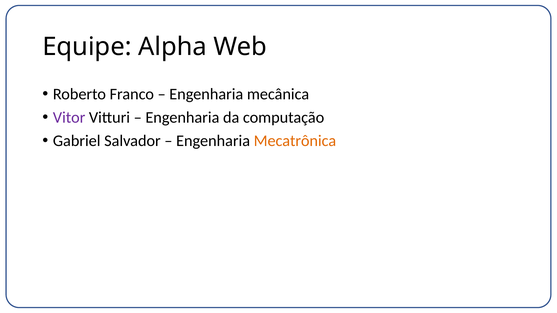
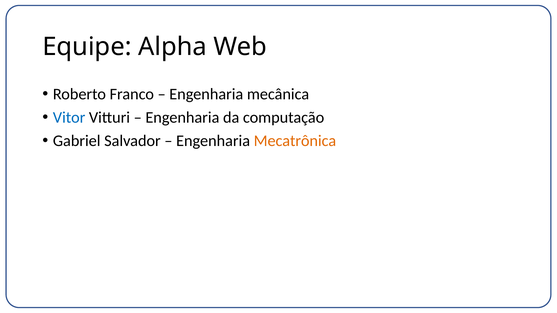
Vitor colour: purple -> blue (69, 118)
